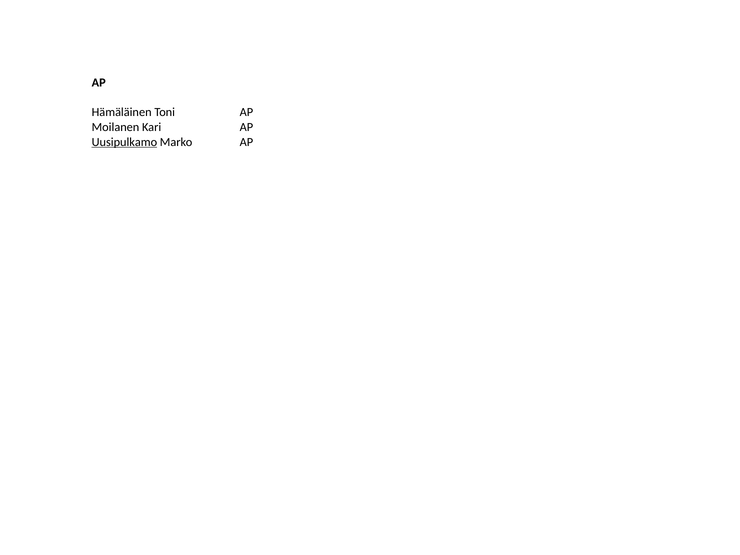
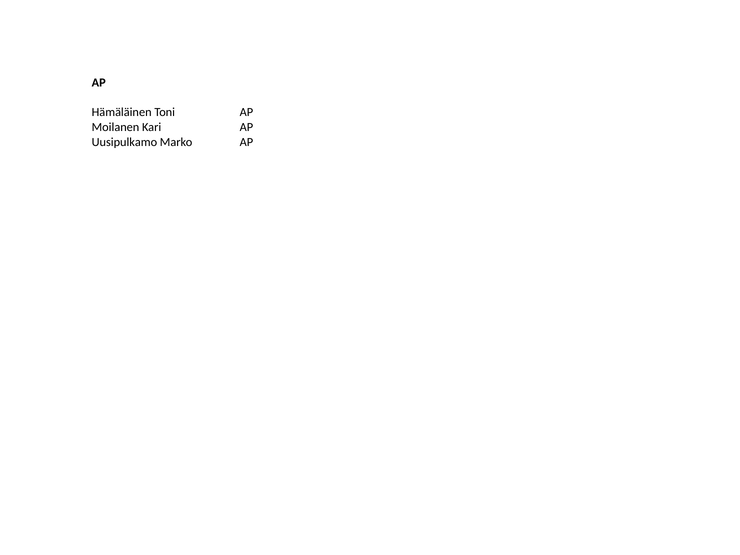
Uusipulkamo underline: present -> none (124, 142)
